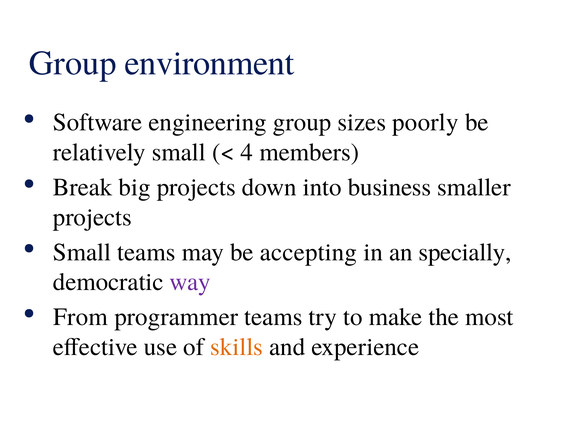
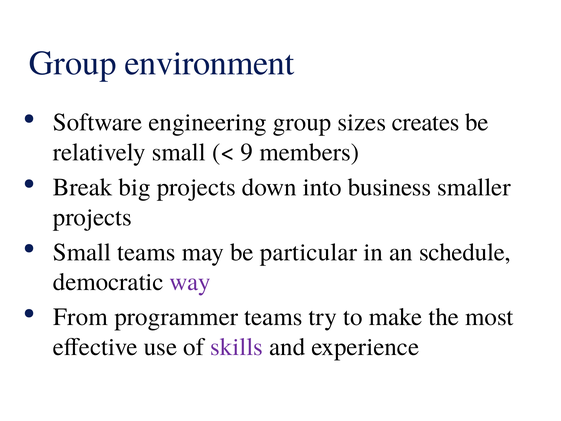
poorly: poorly -> creates (426, 122)
4: 4 -> 9 (247, 152)
accepting: accepting -> particular (309, 252)
specially: specially -> schedule (465, 252)
skills colour: orange -> purple (237, 347)
